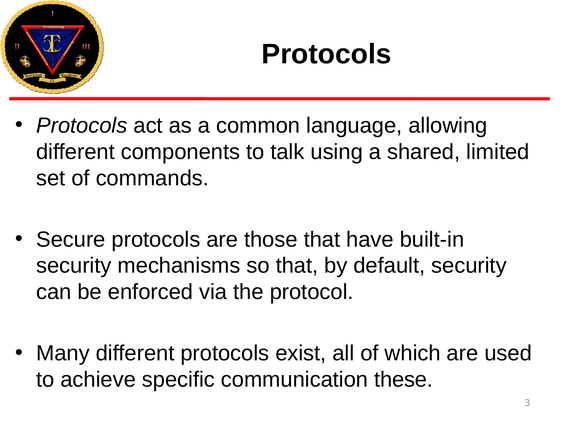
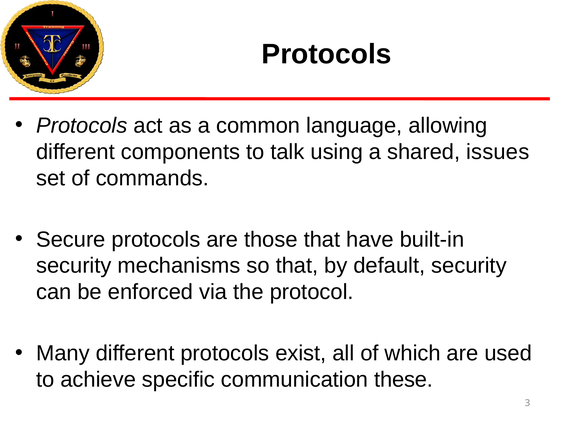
limited: limited -> issues (498, 152)
